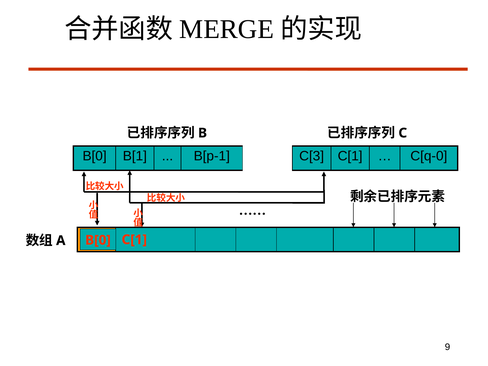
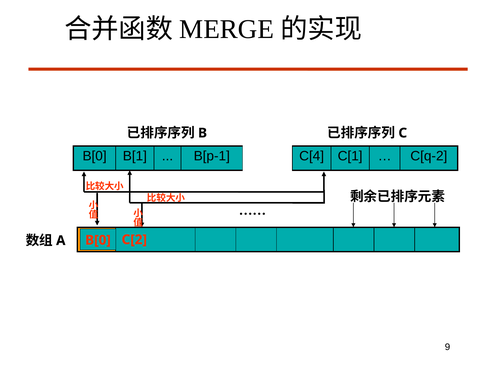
C[3: C[3 -> C[4 (312, 156)
C[q-0: C[q-0 -> C[q-2 (429, 156)
C[1: C[1 -> C[2 (134, 240)
